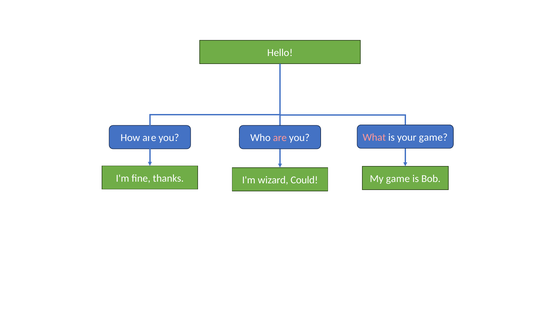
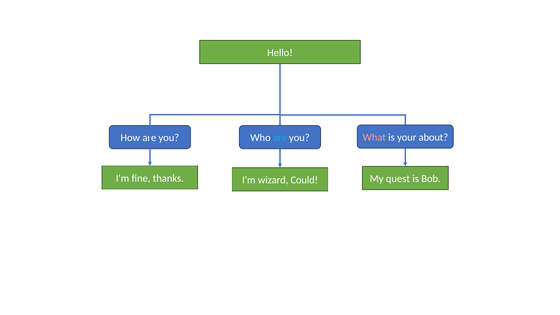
are colour: pink -> light blue (280, 138)
your game: game -> about (433, 137)
My game: game -> quest (398, 179)
